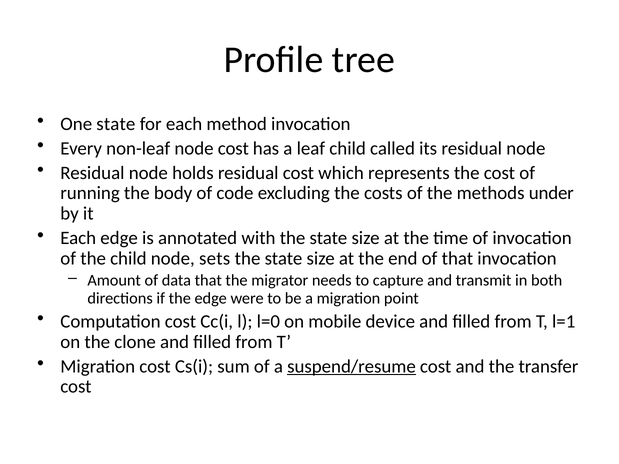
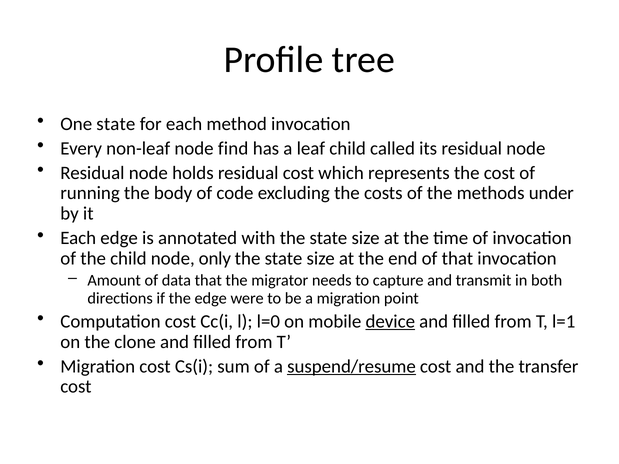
node cost: cost -> find (233, 149)
sets: sets -> only (215, 259)
device underline: none -> present (390, 322)
